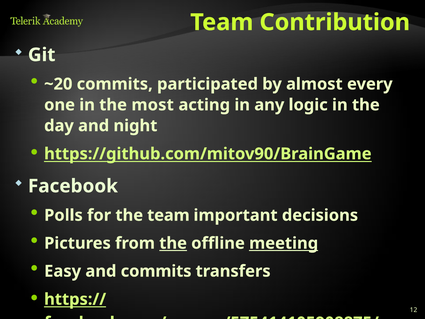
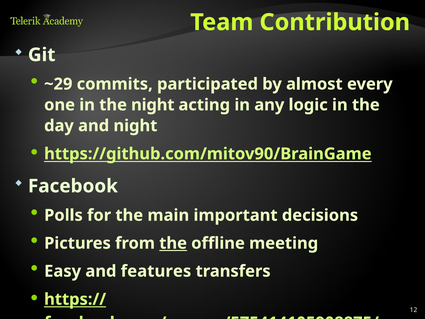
~20: ~20 -> ~29 (58, 84)
the most: most -> night (153, 105)
the team: team -> main (168, 215)
meeting underline: present -> none (284, 243)
and commits: commits -> features (156, 271)
